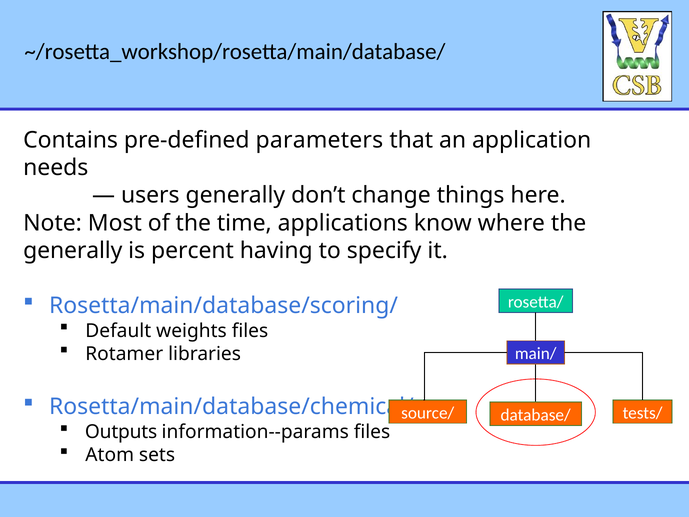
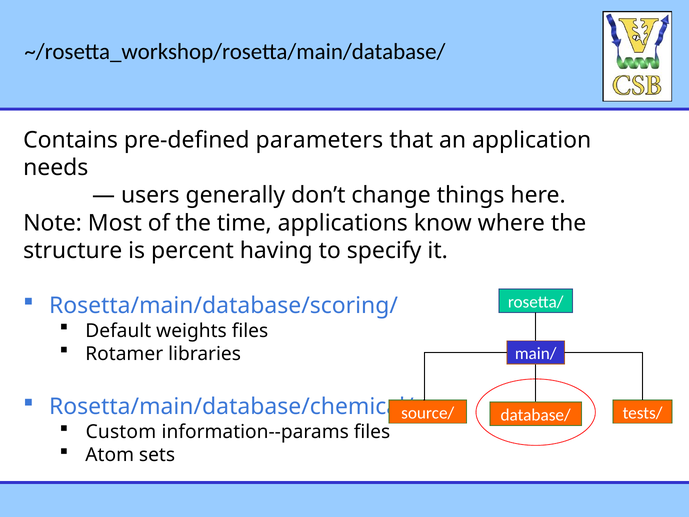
generally: generally -> structure (73, 250)
Outputs: Outputs -> Custom (121, 432)
